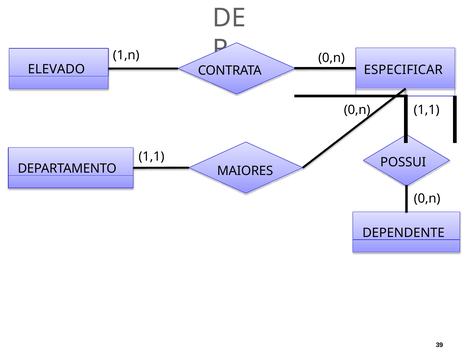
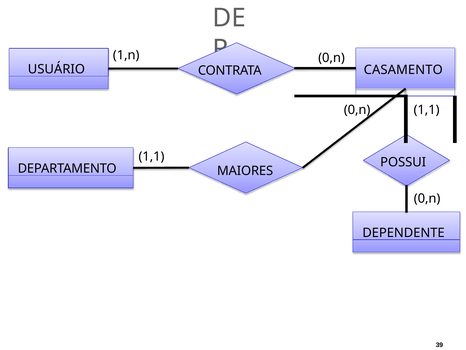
ELEVADO: ELEVADO -> USUÁRIO (56, 69)
ESPECIFICAR: ESPECIFICAR -> CASAMENTO (403, 70)
